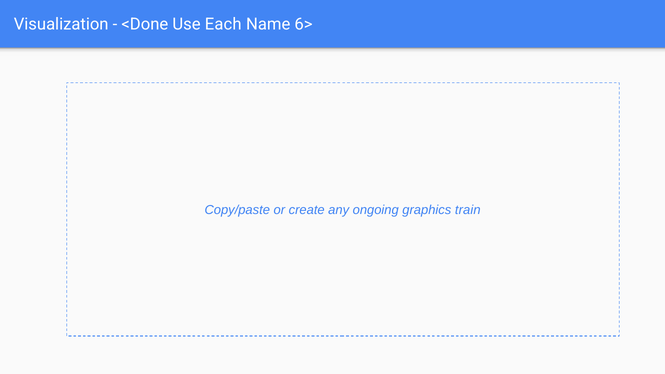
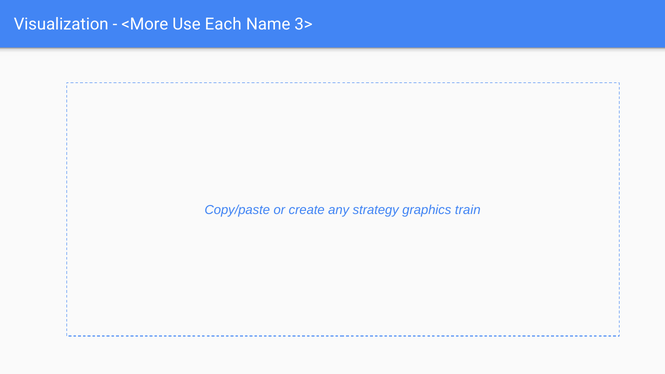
<Done: <Done -> <More (145, 24)
6>: 6> -> 3> (303, 24)
ongoing: ongoing -> strategy (376, 210)
